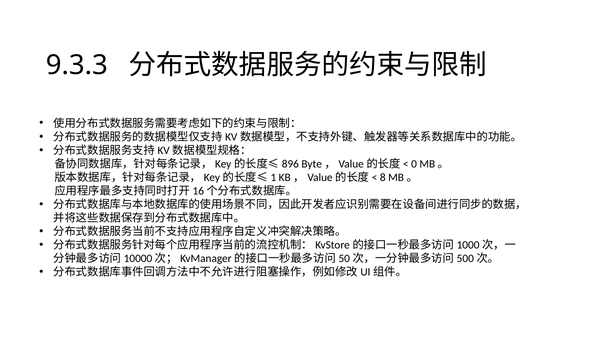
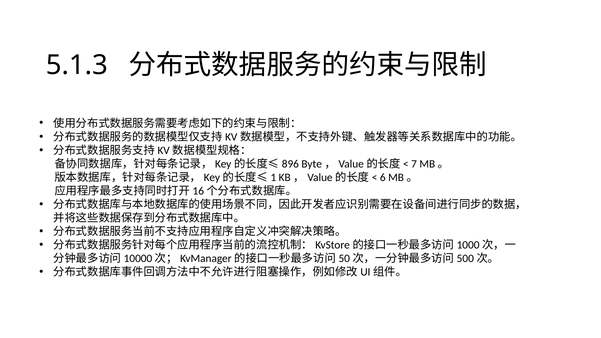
9.3.3: 9.3.3 -> 5.1.3 (77, 65)
0: 0 -> 7 (414, 164)
8: 8 -> 6 (383, 177)
